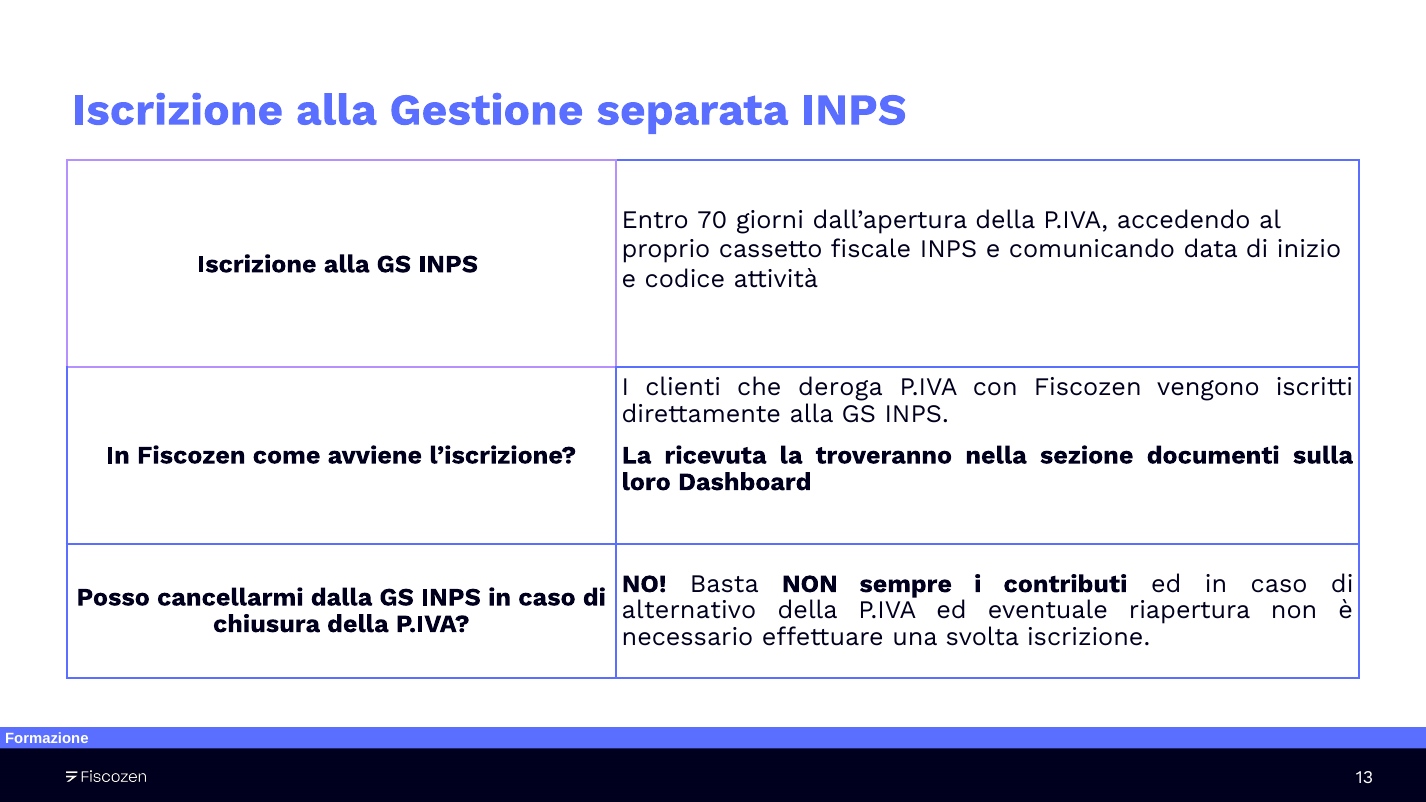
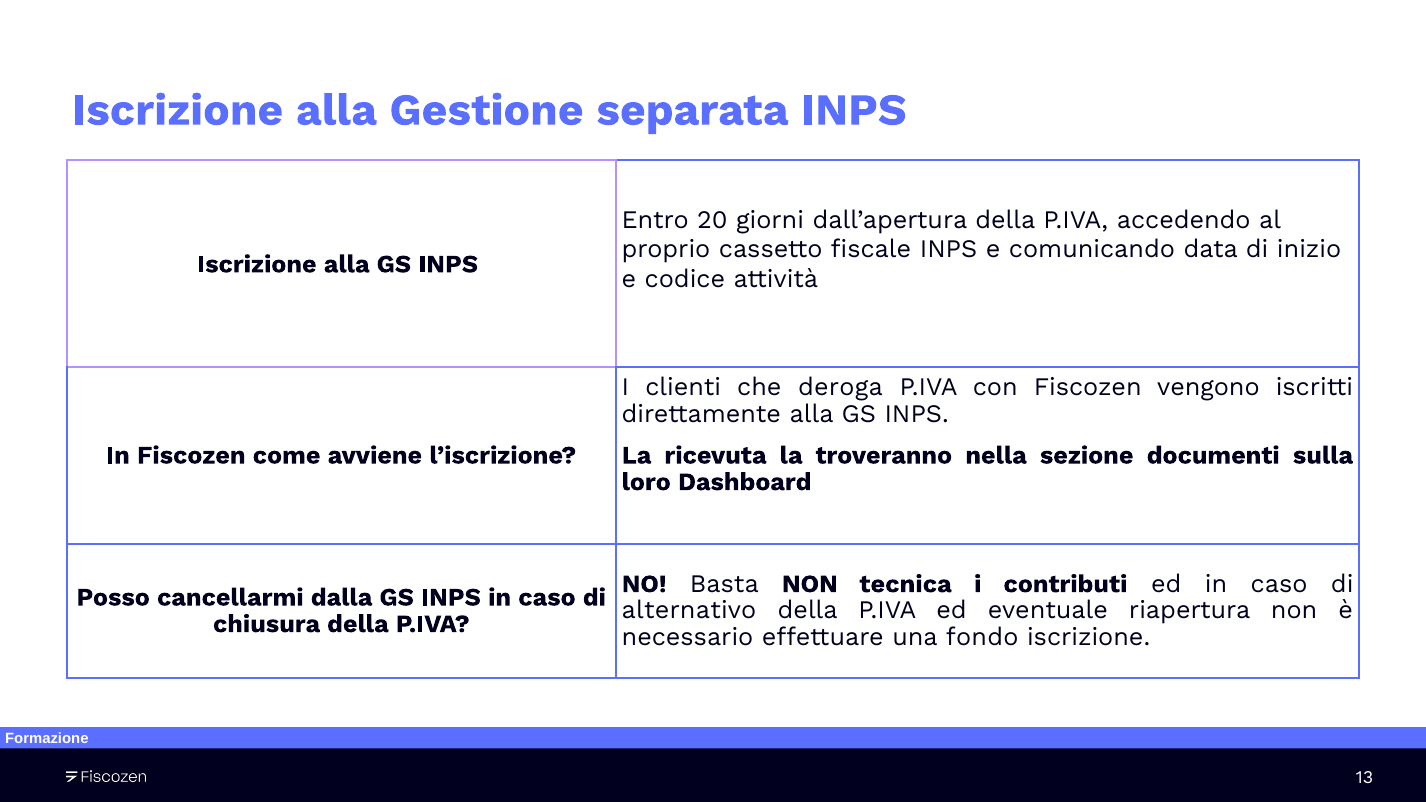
70: 70 -> 20 (712, 220)
sempre: sempre -> tecnica (906, 584)
svolta: svolta -> fondo (982, 637)
